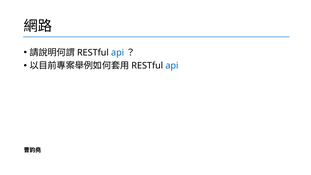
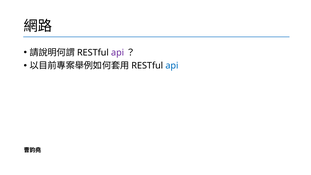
api colour: blue -> purple (118, 53)
